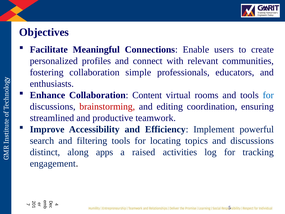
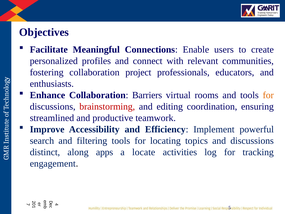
simple: simple -> project (138, 72)
Content: Content -> Barriers (147, 95)
for colour: blue -> orange (268, 95)
raised: raised -> locate (144, 152)
